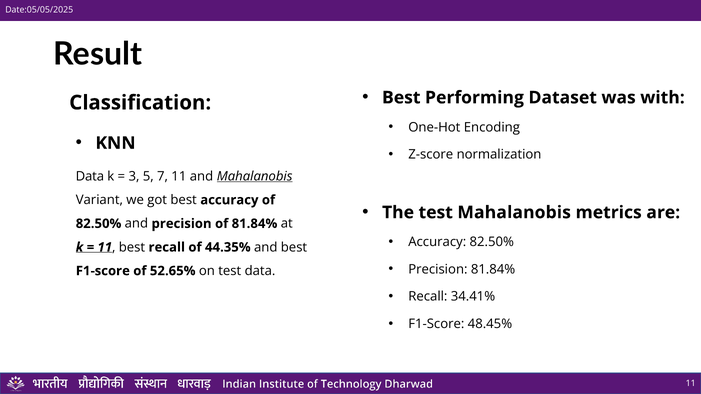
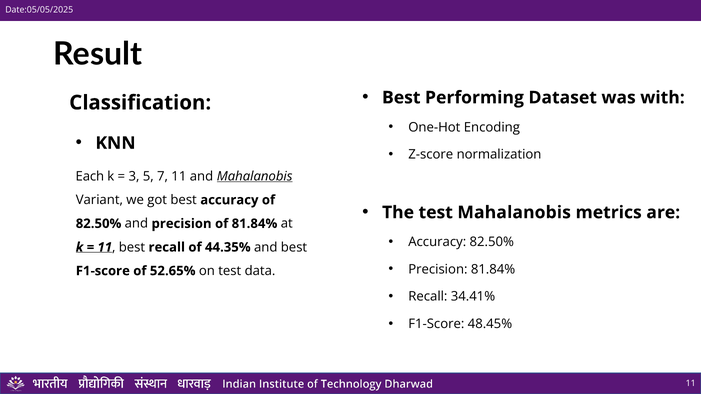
Data: Data -> Each (90, 176)
